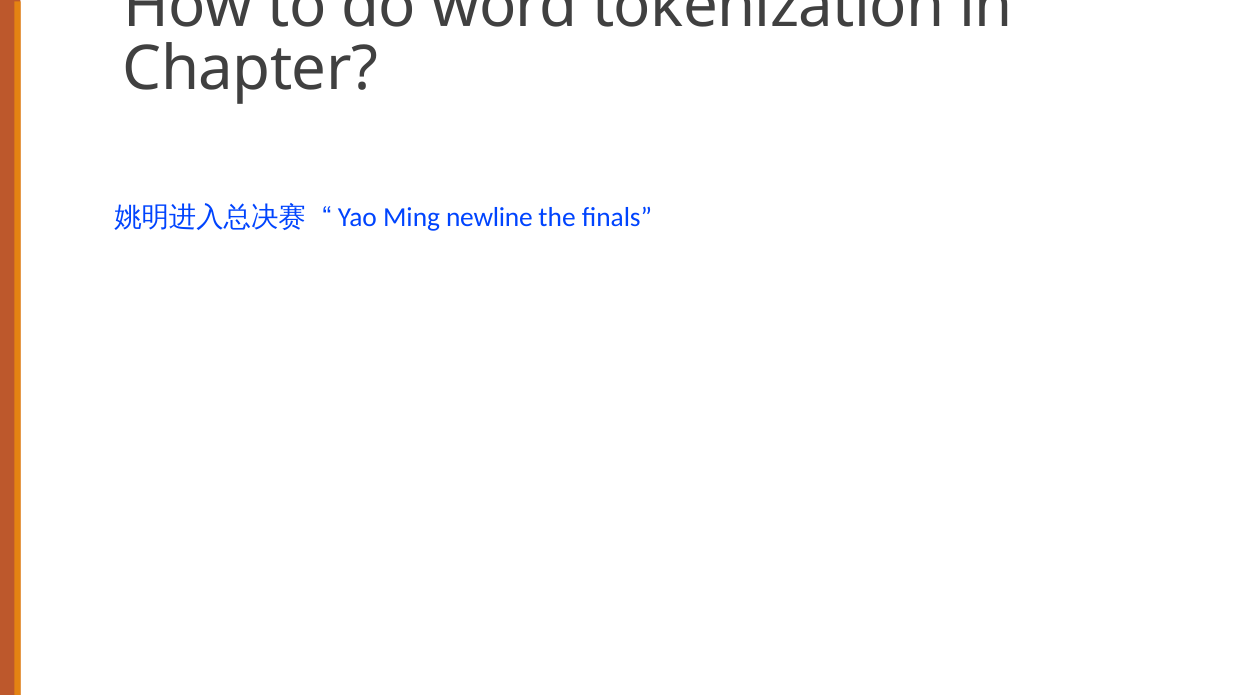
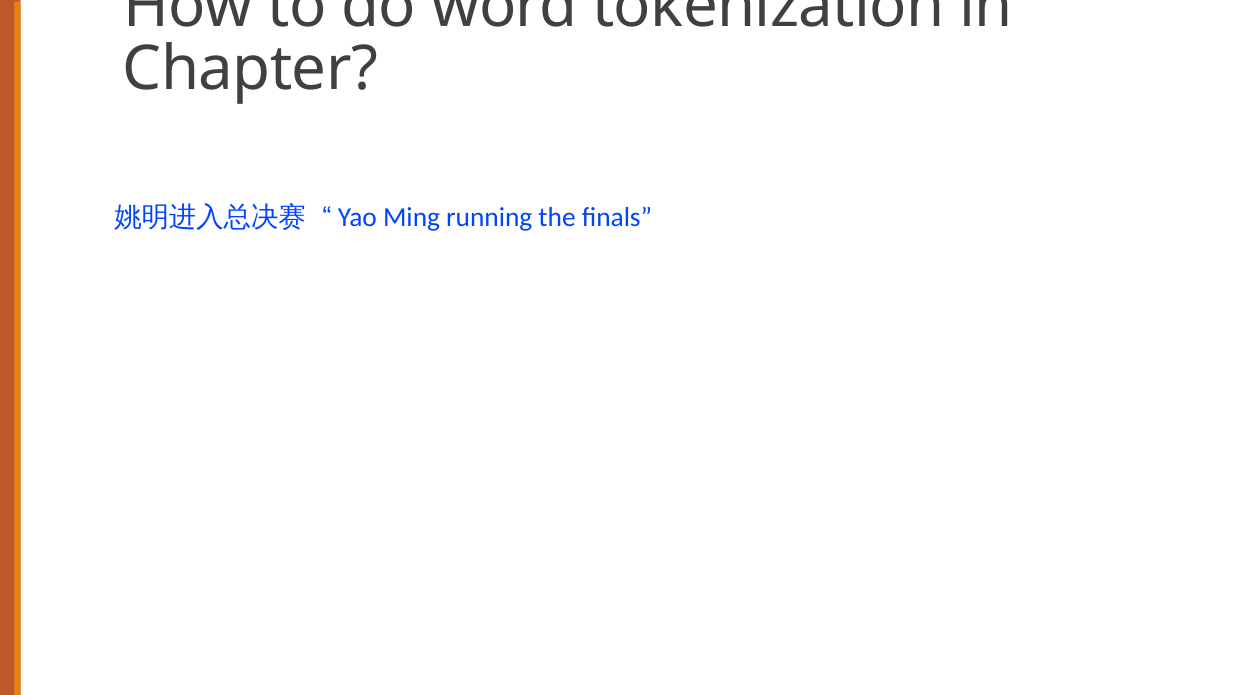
newline: newline -> running (489, 218)
